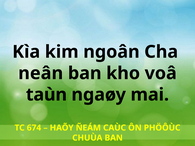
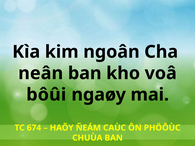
taùn: taùn -> bôûi (46, 95)
